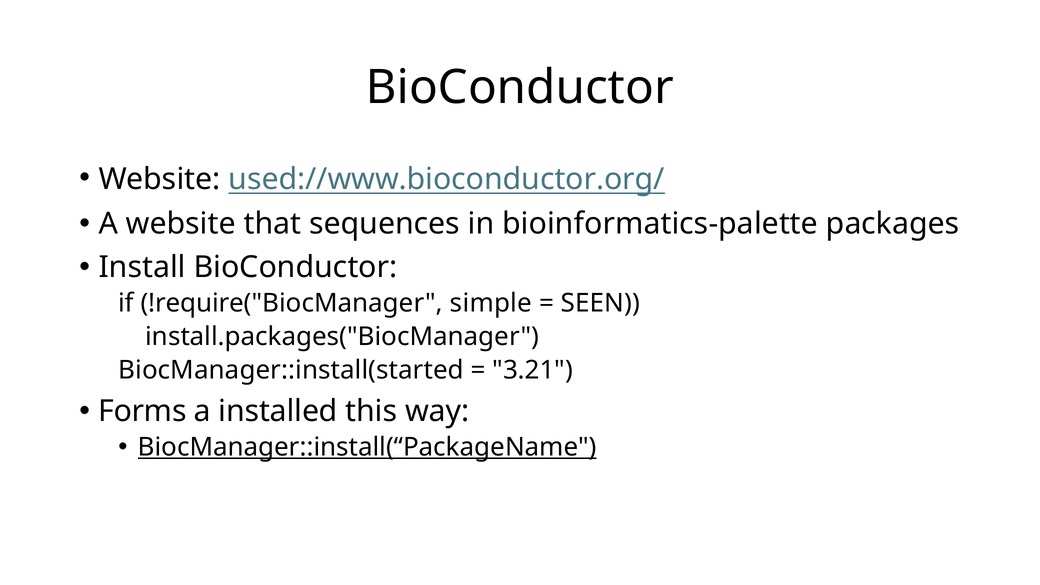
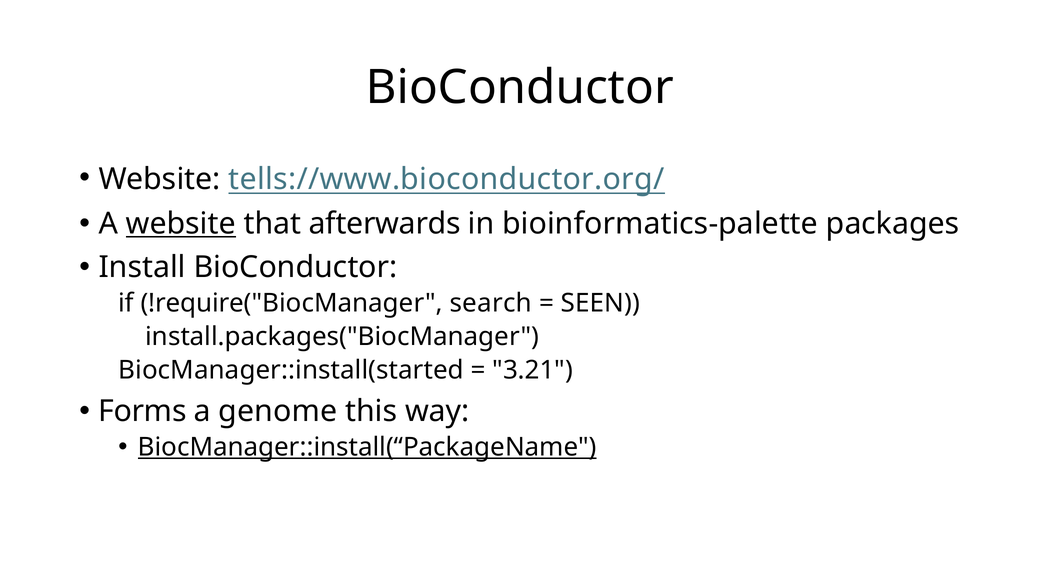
used://www.bioconductor.org/: used://www.bioconductor.org/ -> tells://www.bioconductor.org/ (446, 179)
website underline: none -> present (181, 224)
sequences: sequences -> afterwards (385, 224)
simple: simple -> search (491, 303)
installed: installed -> genome (278, 411)
